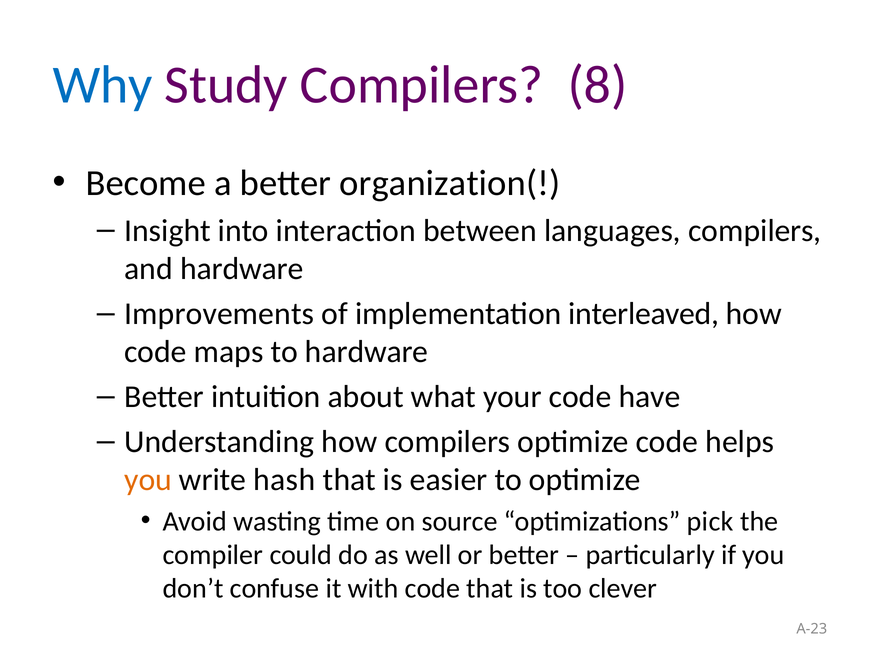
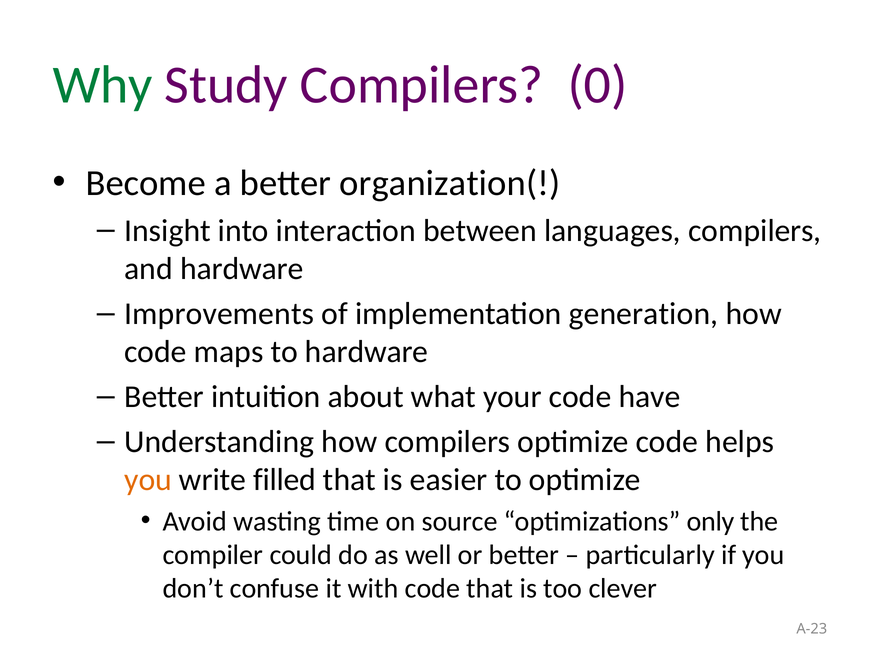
Why colour: blue -> green (103, 85)
8: 8 -> 0 (597, 85)
interleaved: interleaved -> generation (644, 314)
hash: hash -> filled (285, 480)
pick: pick -> only (710, 521)
